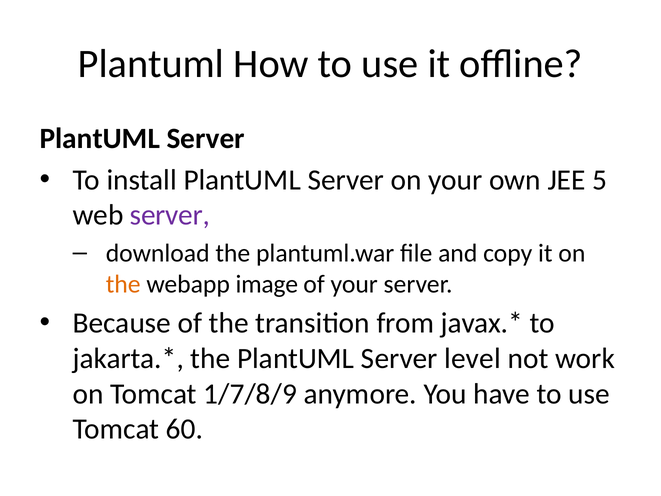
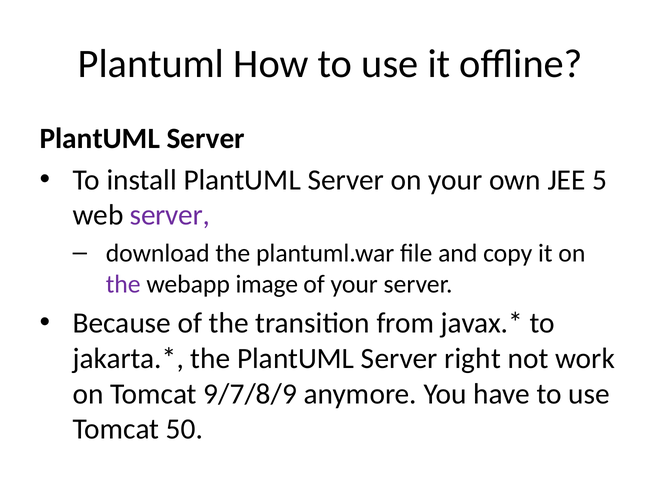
the colour: orange -> purple (123, 284)
level: level -> right (473, 358)
1/7/8/9: 1/7/8/9 -> 9/7/8/9 (250, 394)
60: 60 -> 50 (184, 429)
